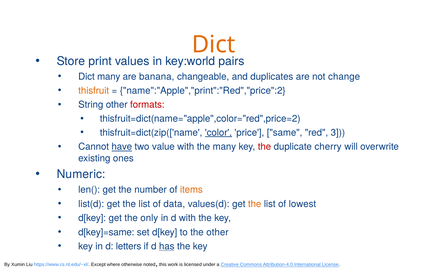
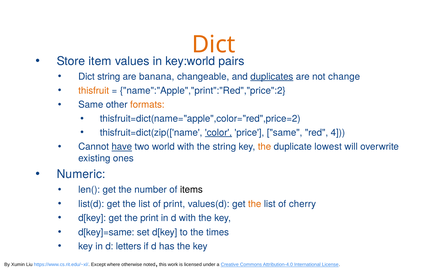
print: print -> item (100, 61)
Dict many: many -> string (109, 76)
duplicates underline: none -> present (272, 76)
String: String -> Same (91, 105)
formats colour: red -> orange (147, 105)
3: 3 -> 4 (338, 132)
value: value -> world (163, 146)
the many: many -> string (224, 146)
the colour: red -> orange (264, 146)
cherry: cherry -> lowest (328, 146)
items colour: orange -> black (191, 189)
of data: data -> print (174, 203)
lowest: lowest -> cherry (302, 203)
the only: only -> print (149, 218)
the other: other -> times (218, 232)
has underline: present -> none (167, 246)
